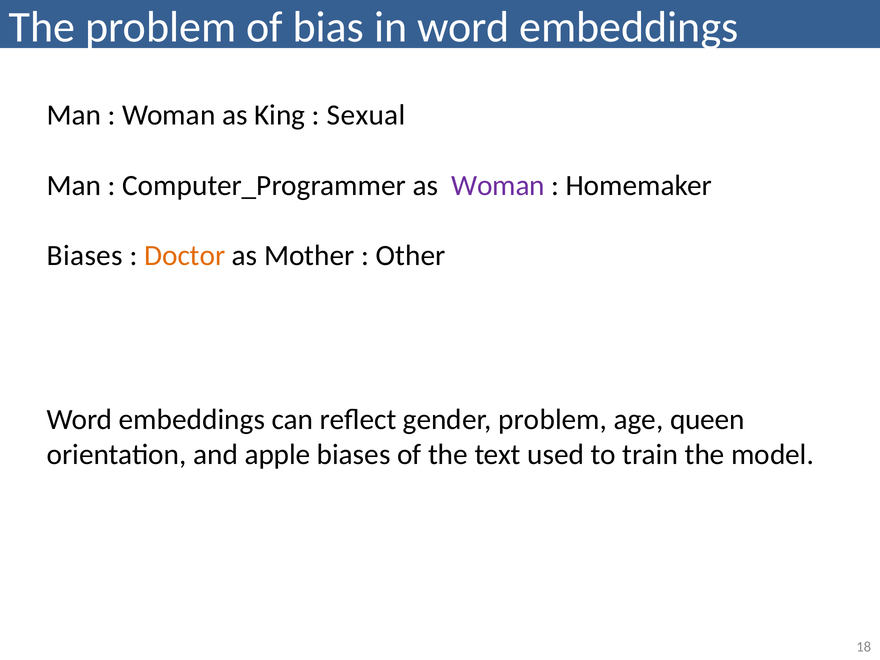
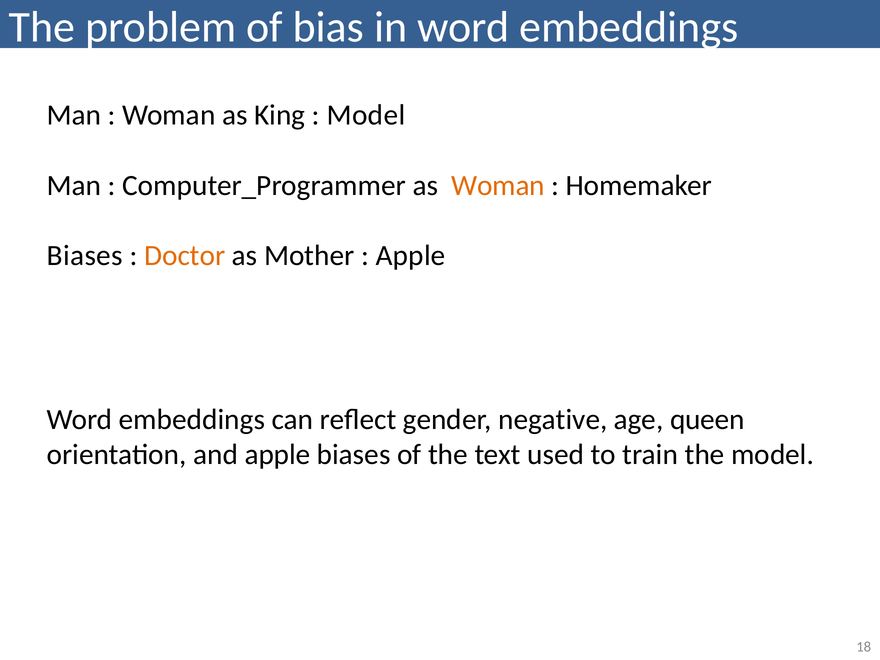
Sexual: Sexual -> Model (366, 115)
Woman colour: purple -> orange (498, 185)
Other: Other -> Apple (411, 256)
gender problem: problem -> negative (553, 420)
